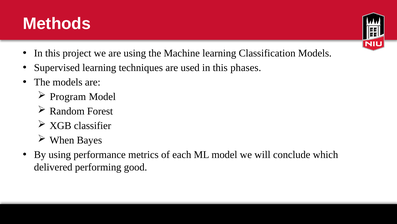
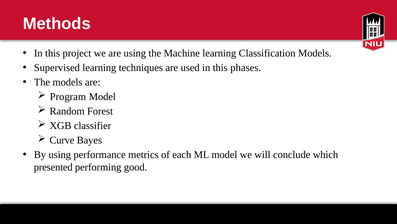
When: When -> Curve (62, 140)
delivered: delivered -> presented (53, 167)
